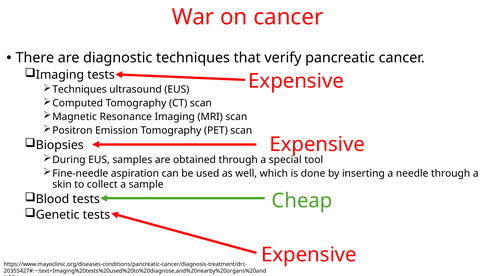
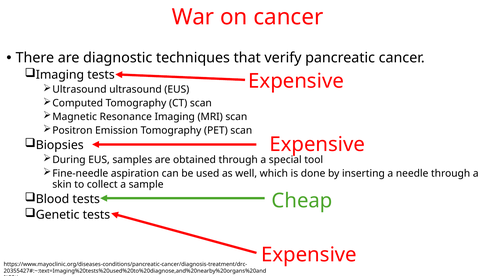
Techniques: Techniques -> Ultrasound (79, 89)
